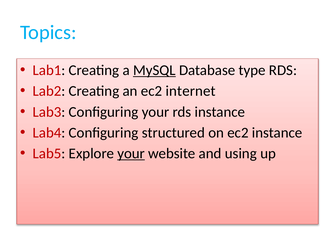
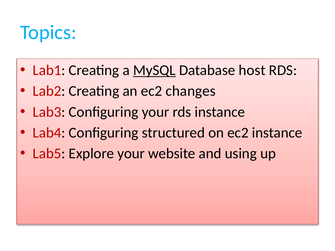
type: type -> host (252, 70)
internet: internet -> changes (191, 91)
your underline: present -> none (131, 154)
